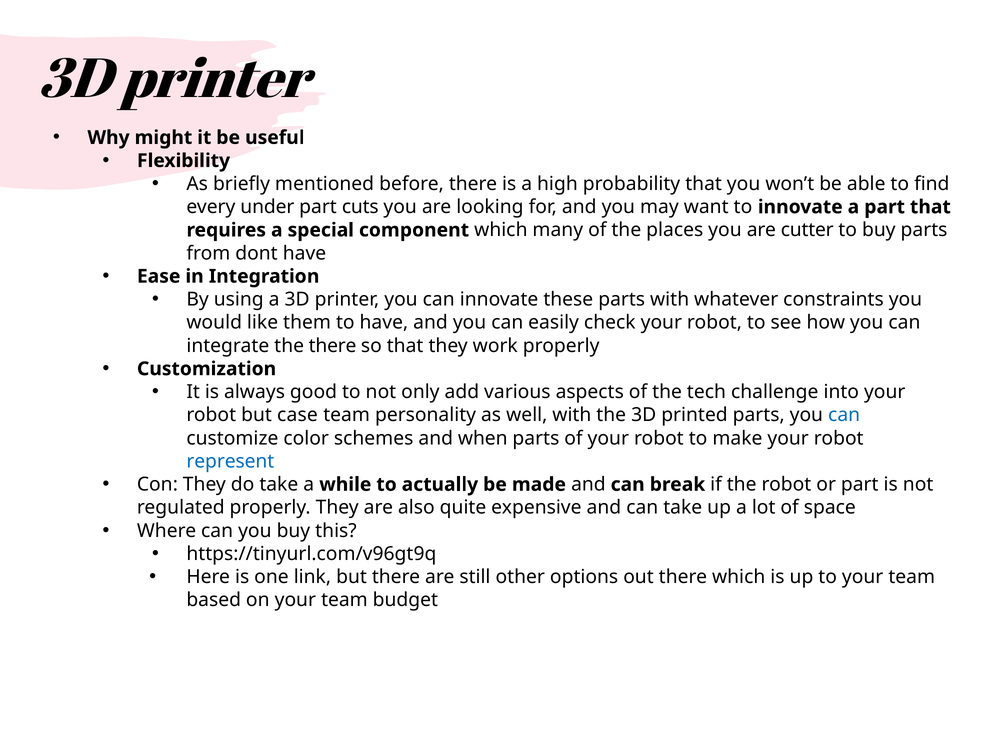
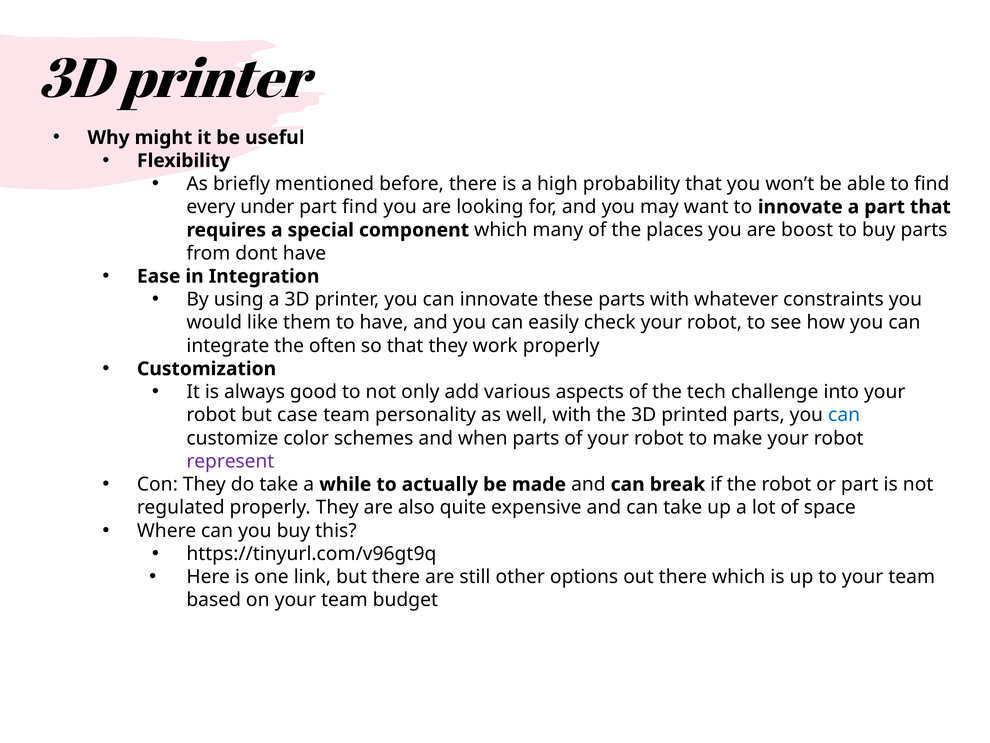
part cuts: cuts -> find (360, 207)
cutter: cutter -> boost (807, 230)
the there: there -> often (333, 345)
represent colour: blue -> purple (230, 461)
